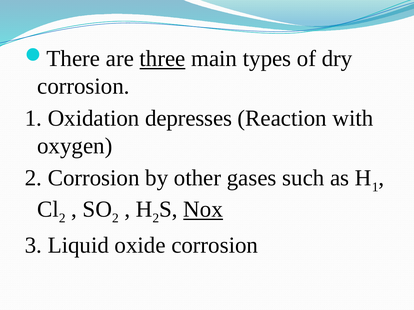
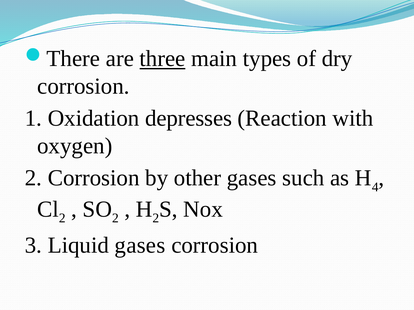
1: 1 -> 4 (375, 187)
Nox underline: present -> none (203, 210)
Liquid oxide: oxide -> gases (140, 246)
